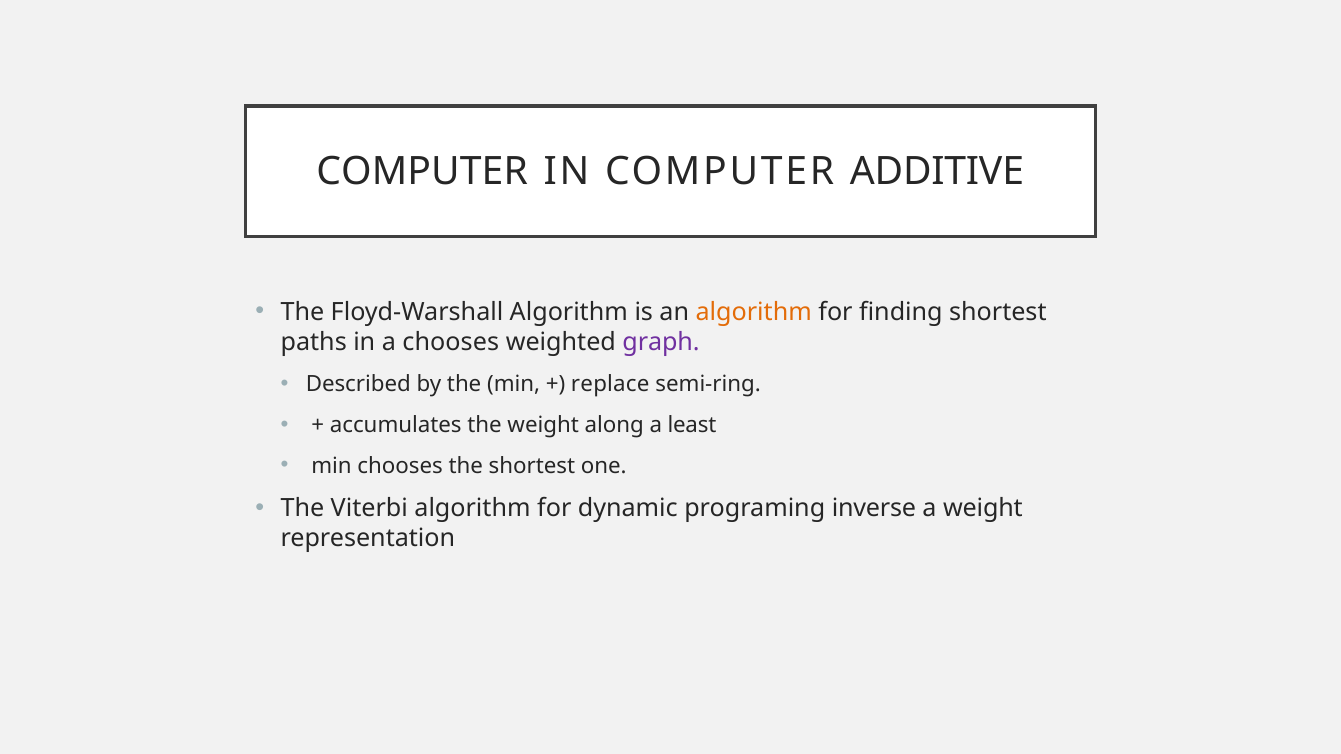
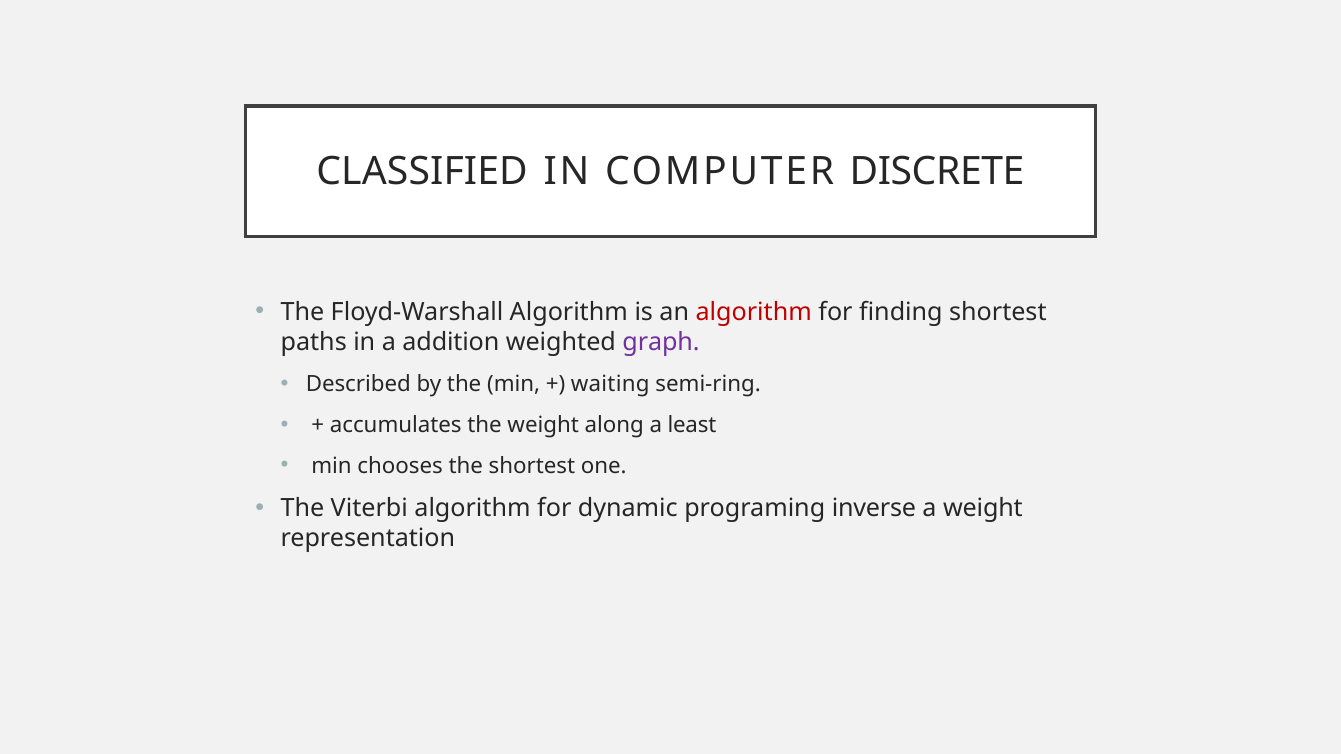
COMPUTER: COMPUTER -> CLASSIFIED (422, 171)
ADDITIVE: ADDITIVE -> DISCRETE (937, 171)
algorithm colour: orange -> red (754, 312)
a chooses: chooses -> addition (451, 342)
replace: replace -> waiting (610, 384)
